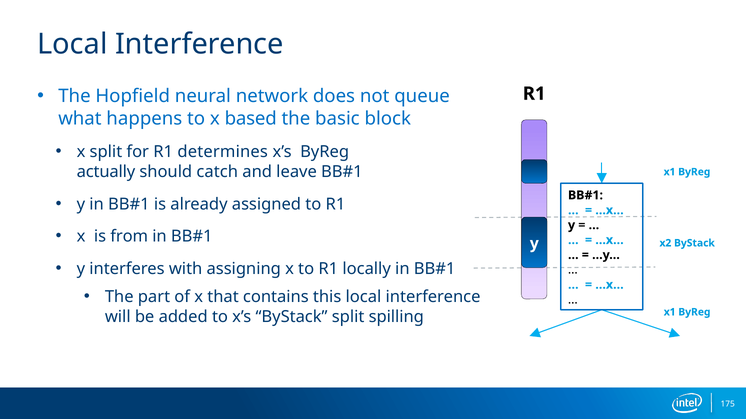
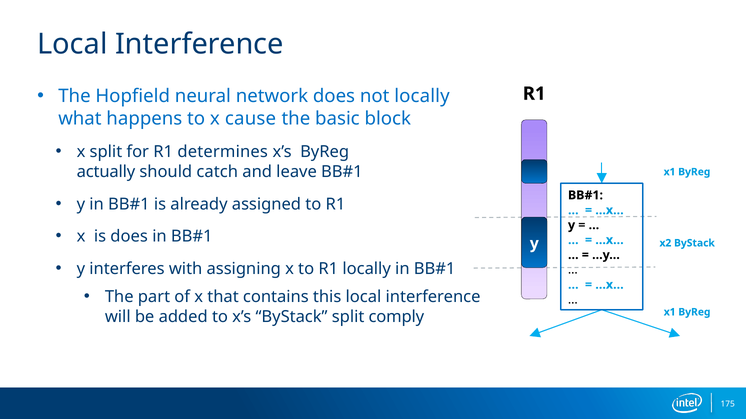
not queue: queue -> locally (422, 96)
based: based -> cause (251, 119)
is from: from -> does (129, 237)
spilling: spilling -> comply (396, 317)
